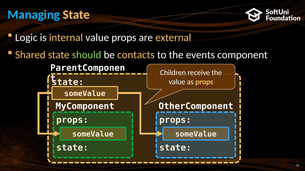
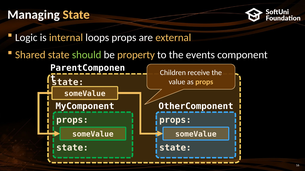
Managing colour: light blue -> white (34, 15)
internal value: value -> loops (97, 38)
contacts: contacts -> property (136, 55)
